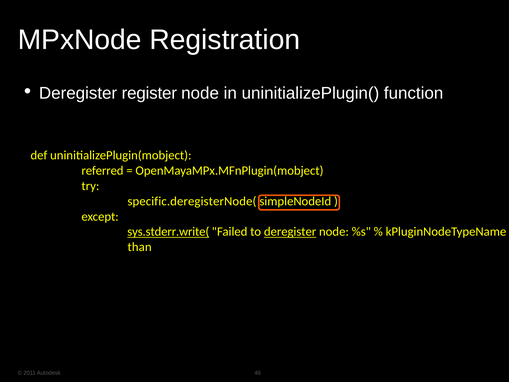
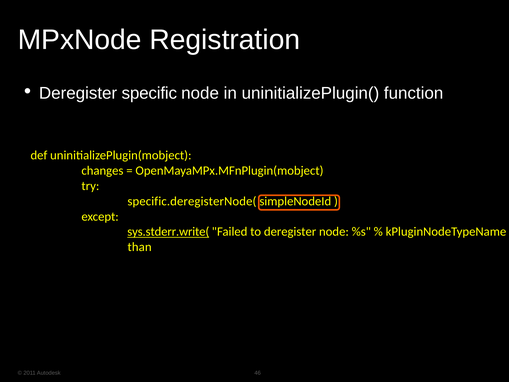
register: register -> specific (149, 93)
referred: referred -> changes (102, 171)
deregister underline: present -> none (290, 232)
